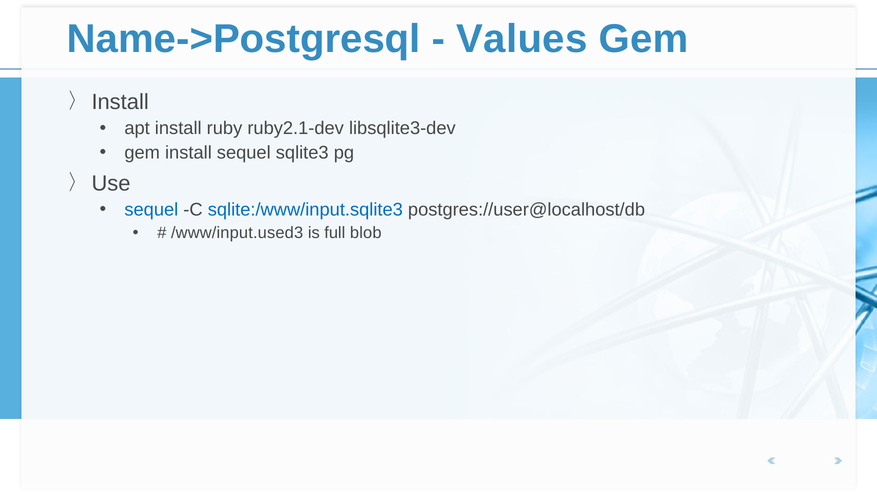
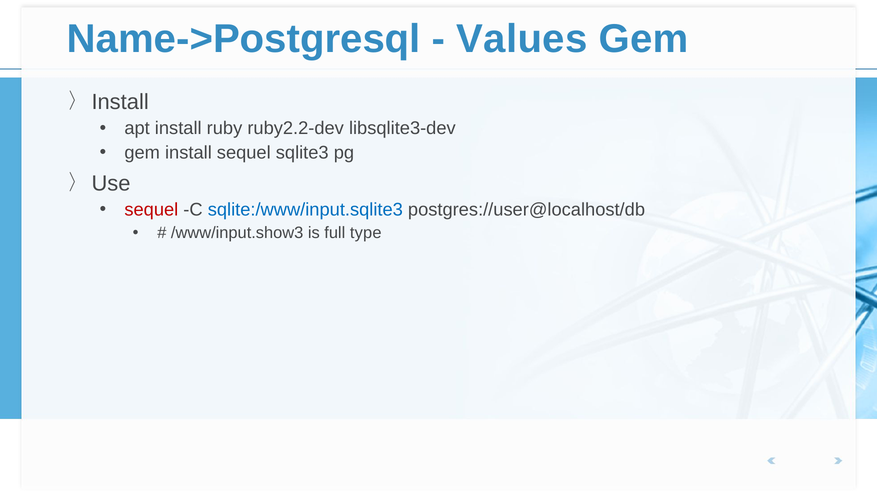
ruby2.1-dev: ruby2.1-dev -> ruby2.2-dev (296, 128)
sequel colour: blue -> red (151, 210)
/www/input.used3: /www/input.used3 -> /www/input.show3 (237, 233)
blob: blob -> type (366, 233)
